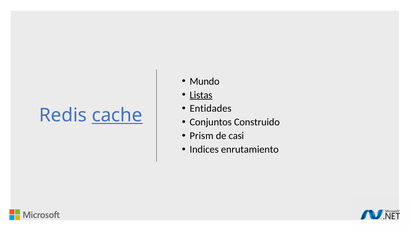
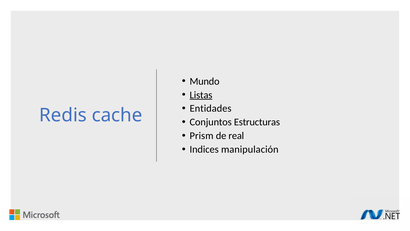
cache underline: present -> none (117, 115)
Construido: Construido -> Estructuras (257, 122)
casi: casi -> real (236, 136)
enrutamiento: enrutamiento -> manipulación (250, 149)
